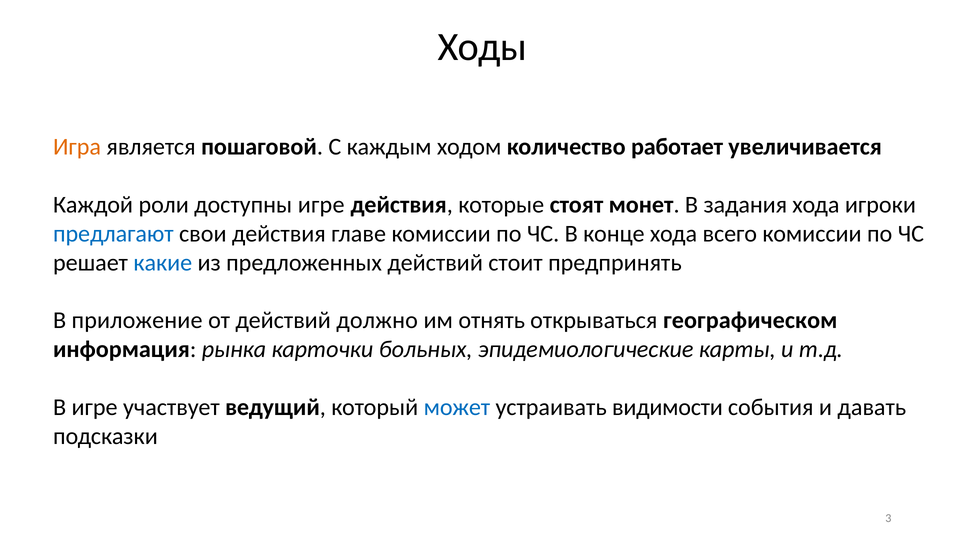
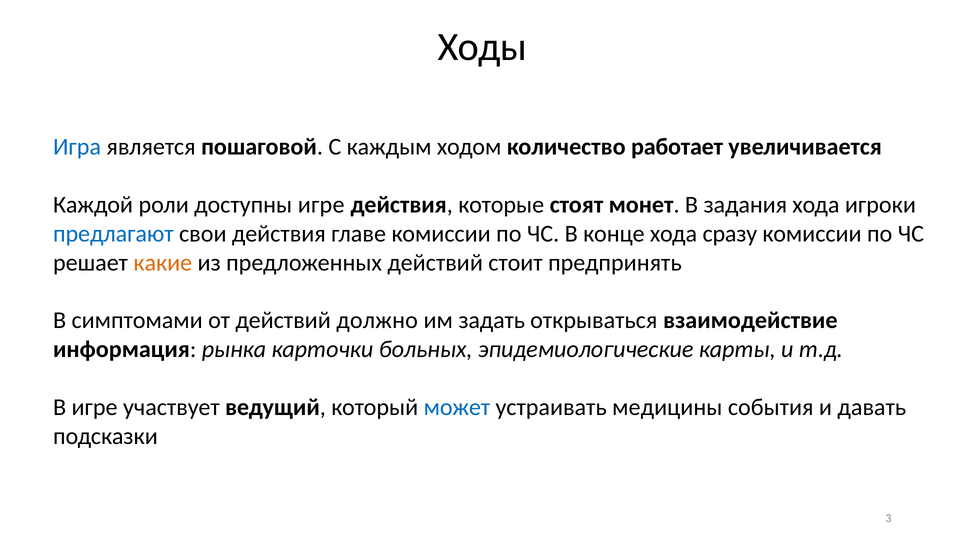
Игра colour: orange -> blue (77, 147)
всего: всего -> сразу (730, 234)
какие colour: blue -> orange (163, 262)
приложение: приложение -> симптомами (137, 320)
отнять: отнять -> задать (492, 320)
географическом: географическом -> взаимодействие (750, 320)
видимости: видимости -> медицины (667, 407)
